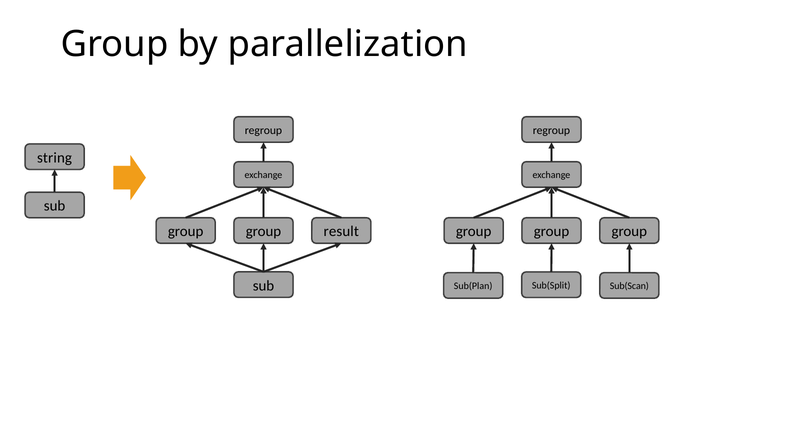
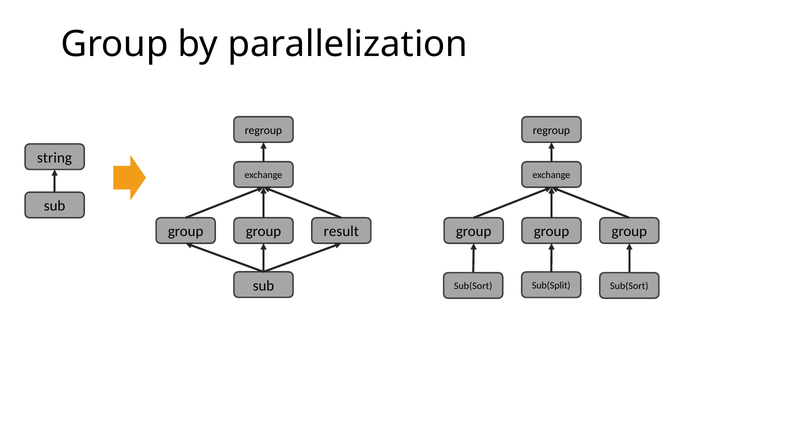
Sub(Plan: Sub(Plan -> Sub(Sort (473, 286)
Sub(Split Sub(Scan: Sub(Scan -> Sub(Sort (629, 286)
